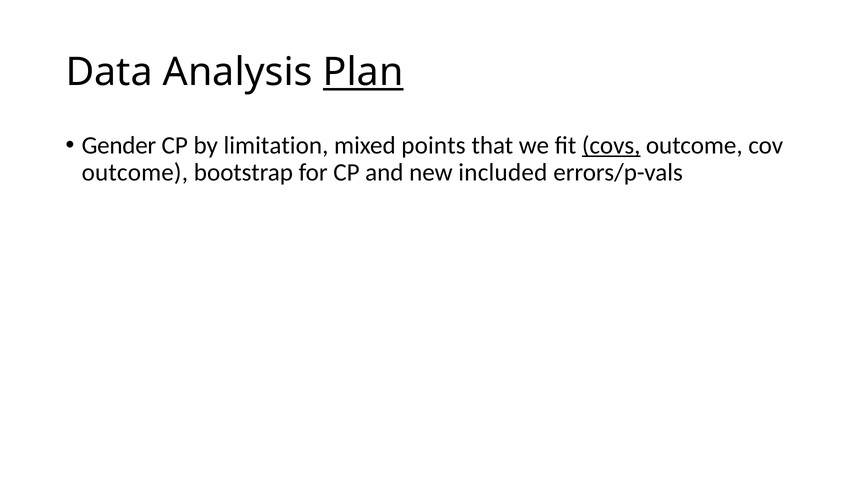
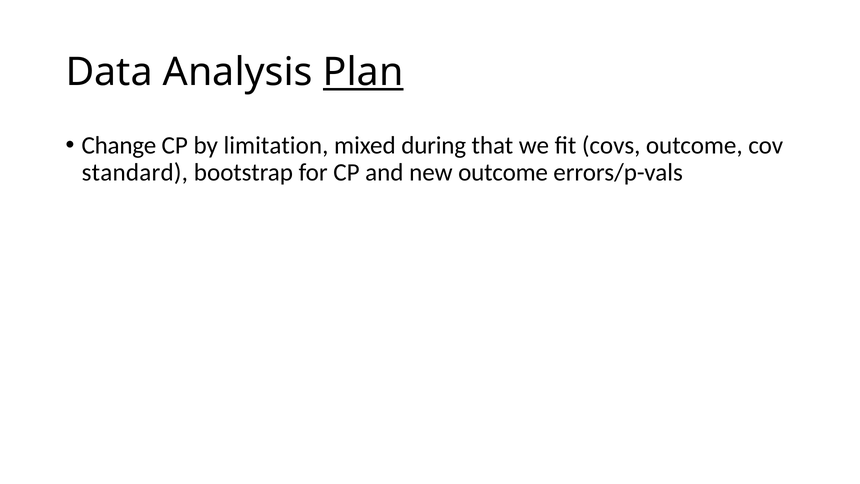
Gender: Gender -> Change (119, 145)
points: points -> during (434, 145)
covs underline: present -> none (611, 145)
outcome: outcome -> standard (135, 172)
new included: included -> outcome (503, 172)
